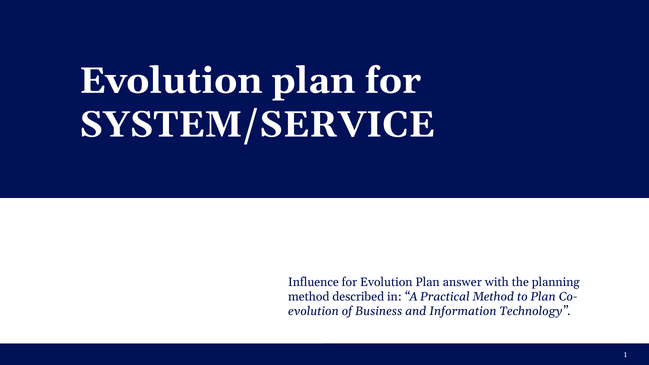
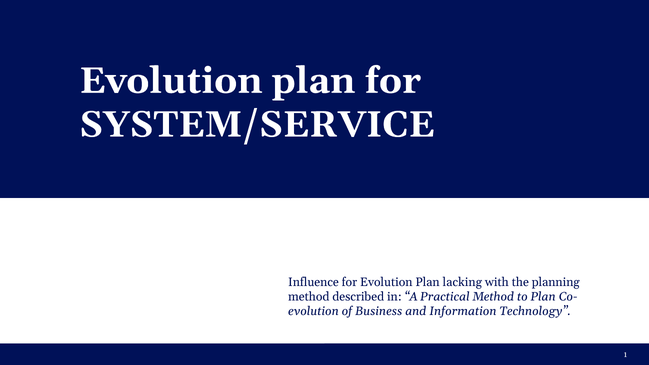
answer: answer -> lacking (462, 282)
